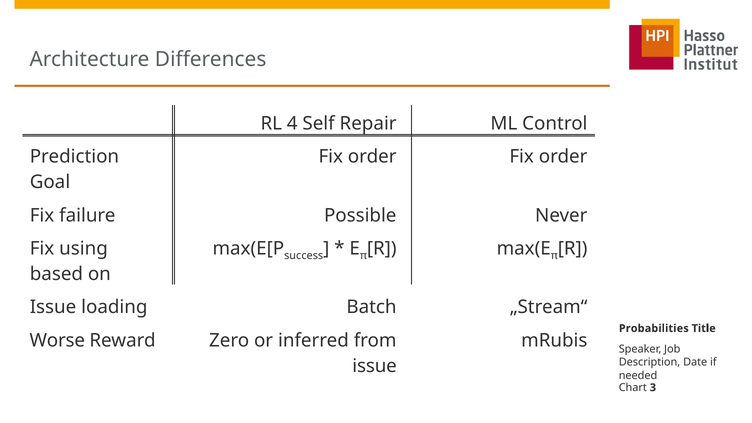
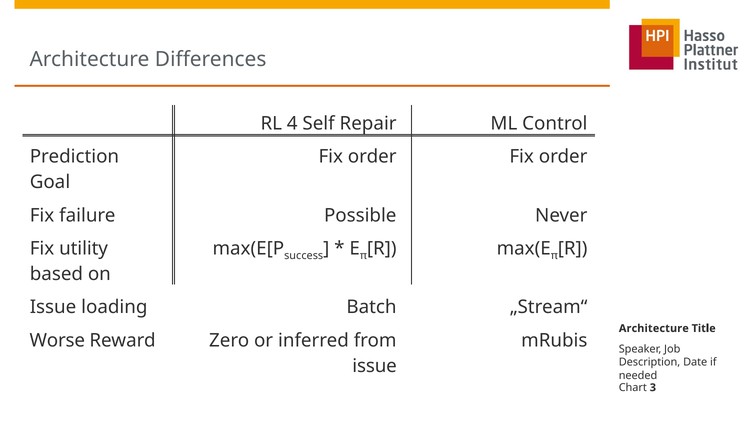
using: using -> utility (84, 249)
Probabilities: Probabilities -> Architecture (654, 328)
